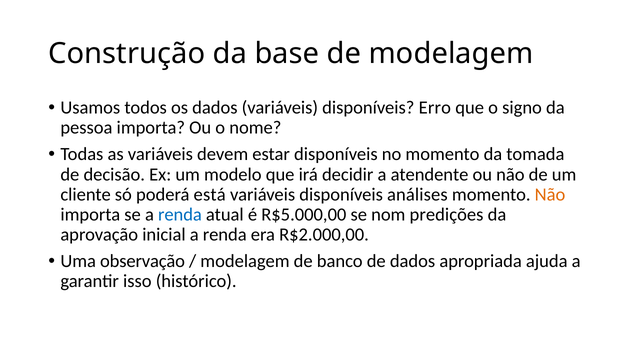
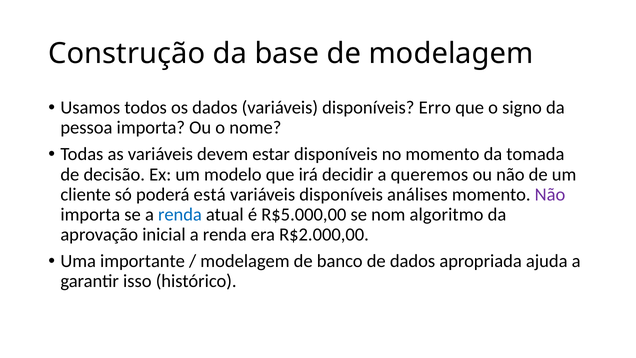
atendente: atendente -> queremos (429, 174)
Não colour: orange -> purple (550, 194)
predições: predições -> algoritmo (447, 214)
observação: observação -> importante (142, 261)
